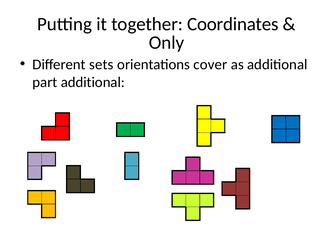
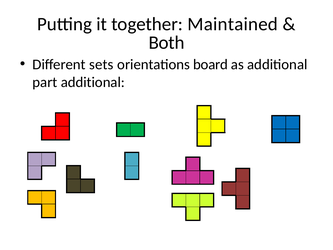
Coordinates: Coordinates -> Maintained (233, 24)
Only: Only -> Both (167, 43)
cover: cover -> board (211, 64)
